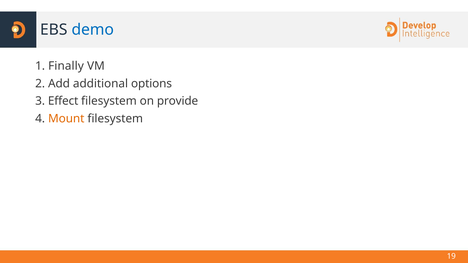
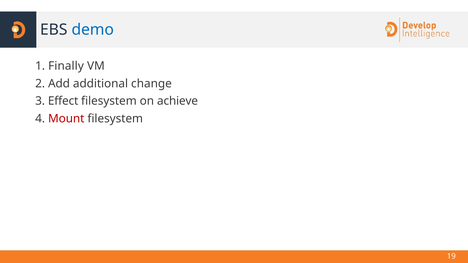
options: options -> change (151, 84)
provide: provide -> achieve (178, 101)
Mount colour: orange -> red (66, 119)
